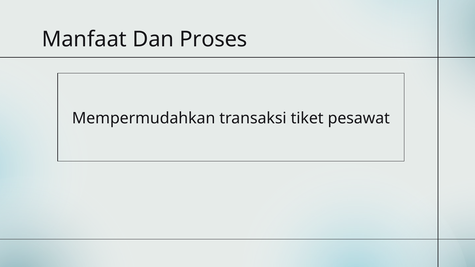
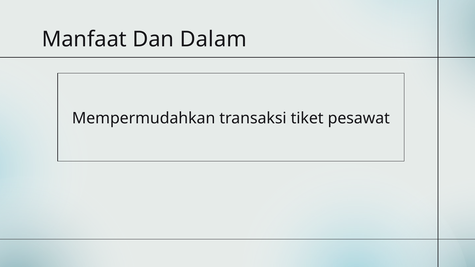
Proses: Proses -> Dalam (213, 39)
